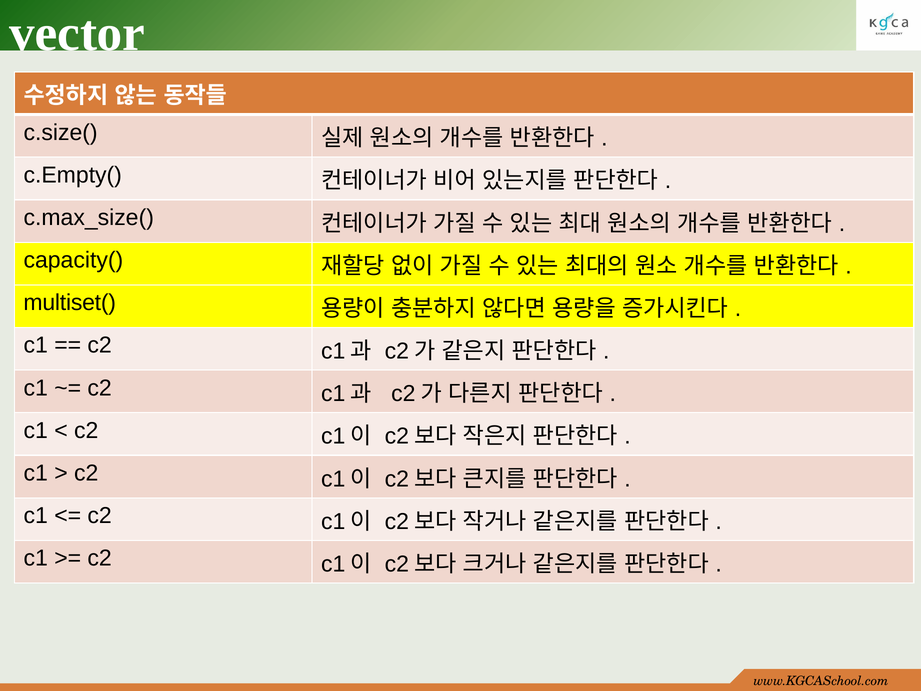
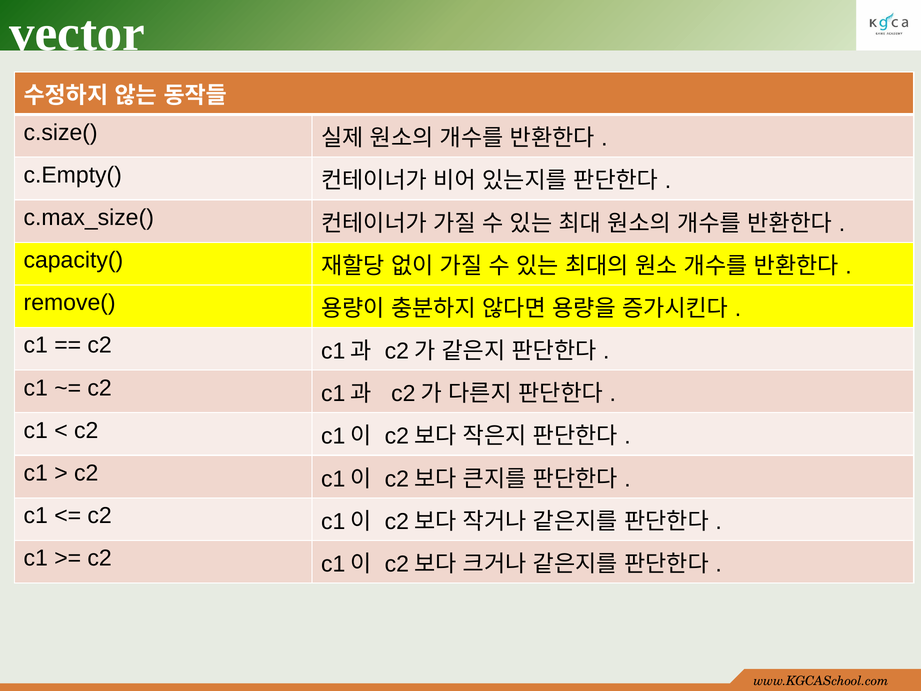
multiset(: multiset( -> remove( (70, 303)
